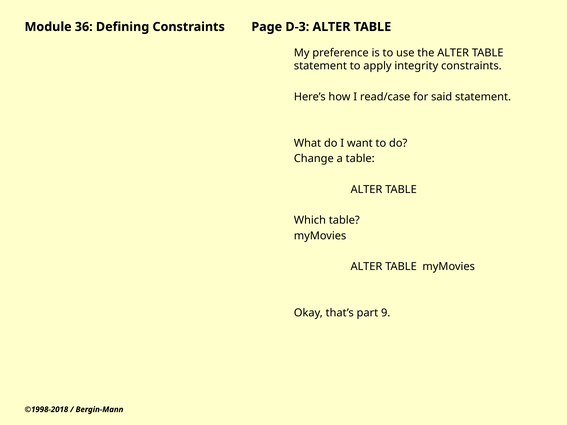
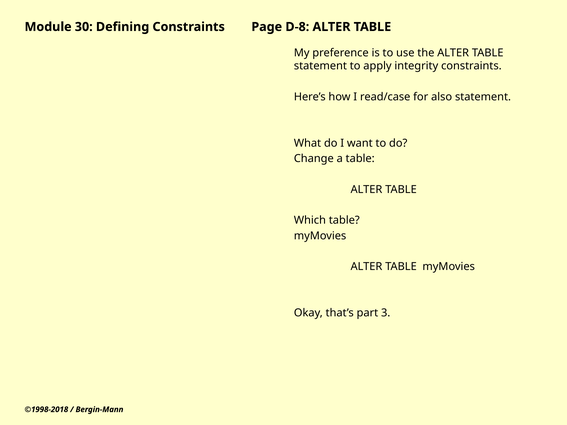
36: 36 -> 30 (84, 27)
D-3: D-3 -> D-8 (297, 27)
said: said -> also (442, 97)
9: 9 -> 3 (386, 313)
